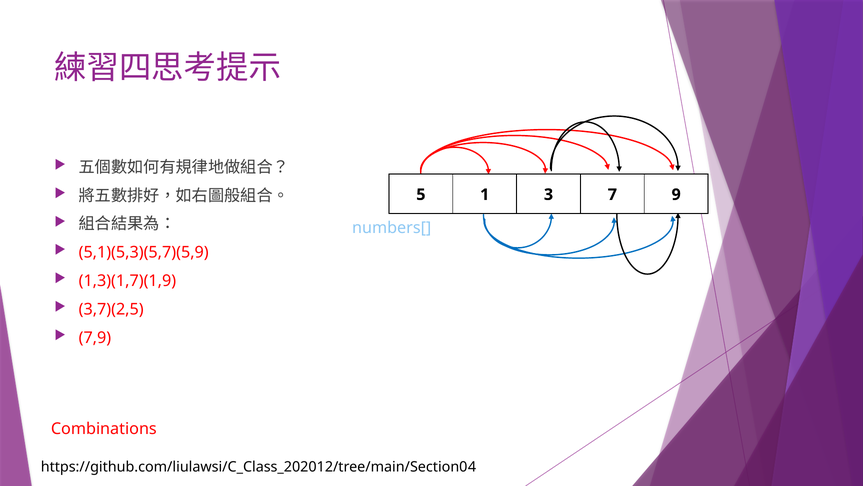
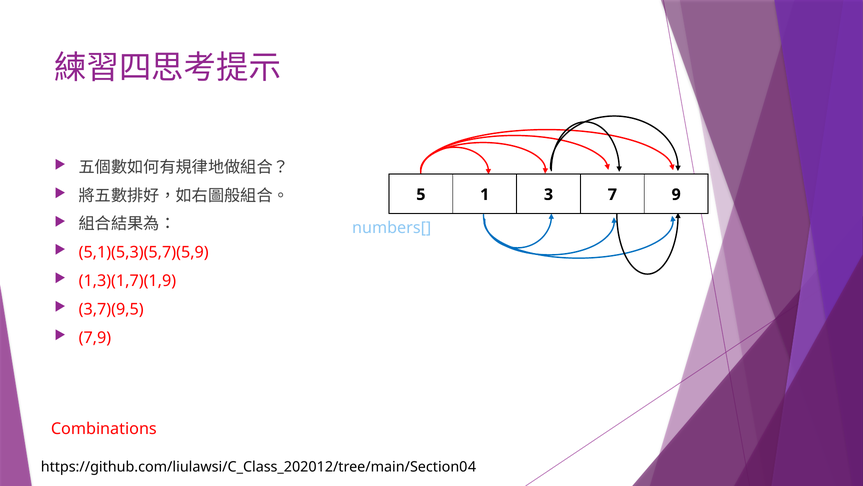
3,7)(2,5: 3,7)(2,5 -> 3,7)(9,5 (111, 309)
